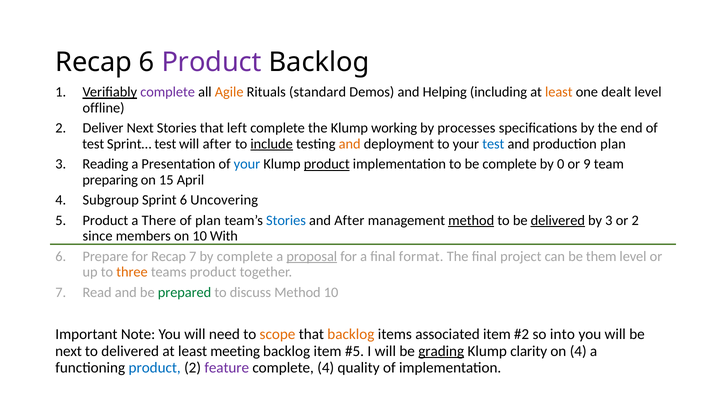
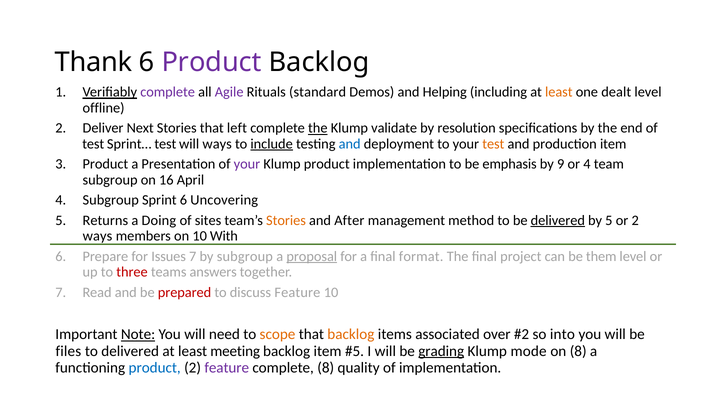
Recap: Recap -> Thank (94, 62)
Agile colour: orange -> purple (229, 92)
the underline: none -> present (318, 128)
working: working -> validate (394, 128)
processes: processes -> resolution (467, 128)
will after: after -> ways (217, 144)
and colour: orange -> blue (350, 144)
test colour: blue -> orange (493, 144)
production plan: plan -> item (613, 144)
3 Reading: Reading -> Product (105, 164)
your colour: blue -> purple (247, 164)
product underline: present -> none (327, 164)
be complete: complete -> emphasis (510, 164)
0: 0 -> 9 (561, 164)
or 9: 9 -> 4 (587, 164)
preparing: preparing -> subgroup (110, 180)
15: 15 -> 16 (166, 180)
5 Product: Product -> Returns (105, 220)
There: There -> Doing (159, 220)
of plan: plan -> sites (208, 220)
Stories colour: blue -> orange (286, 220)
method underline: present -> none (471, 220)
by 3: 3 -> 5 (609, 220)
since: since -> ways (98, 236)
for Recap: Recap -> Issues (169, 256)
by complete: complete -> subgroup (245, 256)
three colour: orange -> red (132, 272)
teams product: product -> answers (213, 272)
prepared colour: green -> red (185, 292)
discuss Method: Method -> Feature (297, 292)
Note underline: none -> present (138, 334)
associated item: item -> over (497, 334)
next: next -> files (68, 351)
clarity: clarity -> mode (529, 351)
on 4: 4 -> 8 (578, 351)
complete 4: 4 -> 8 (326, 367)
